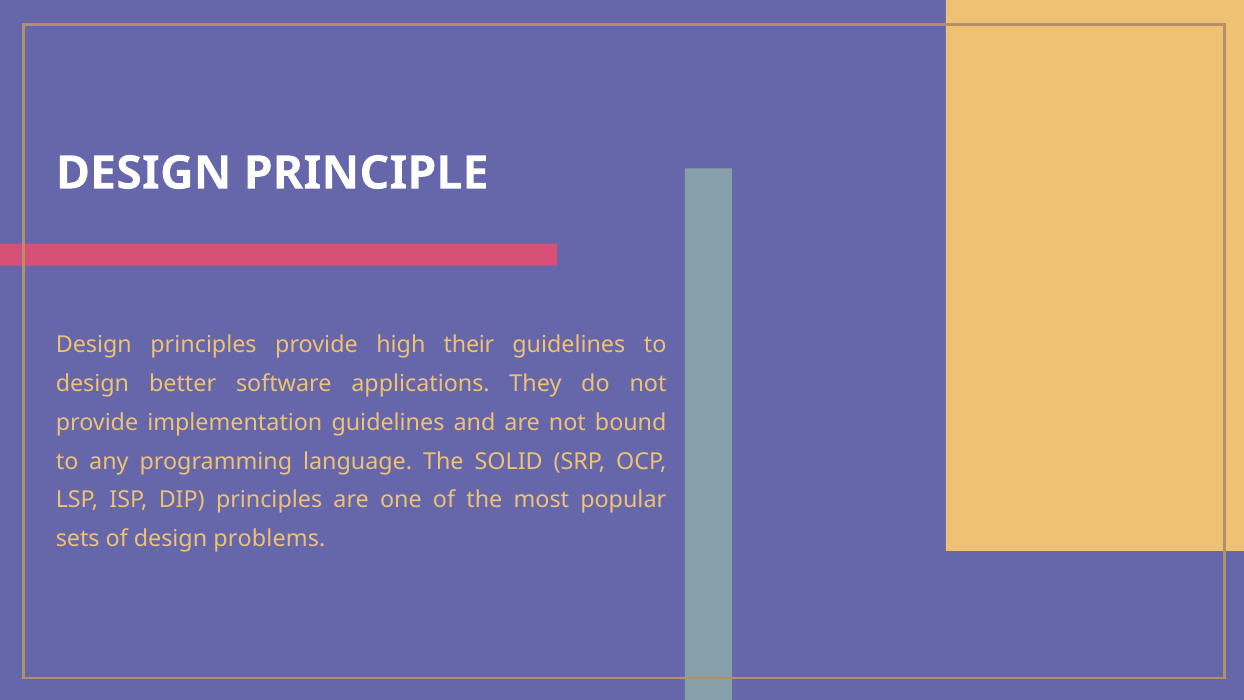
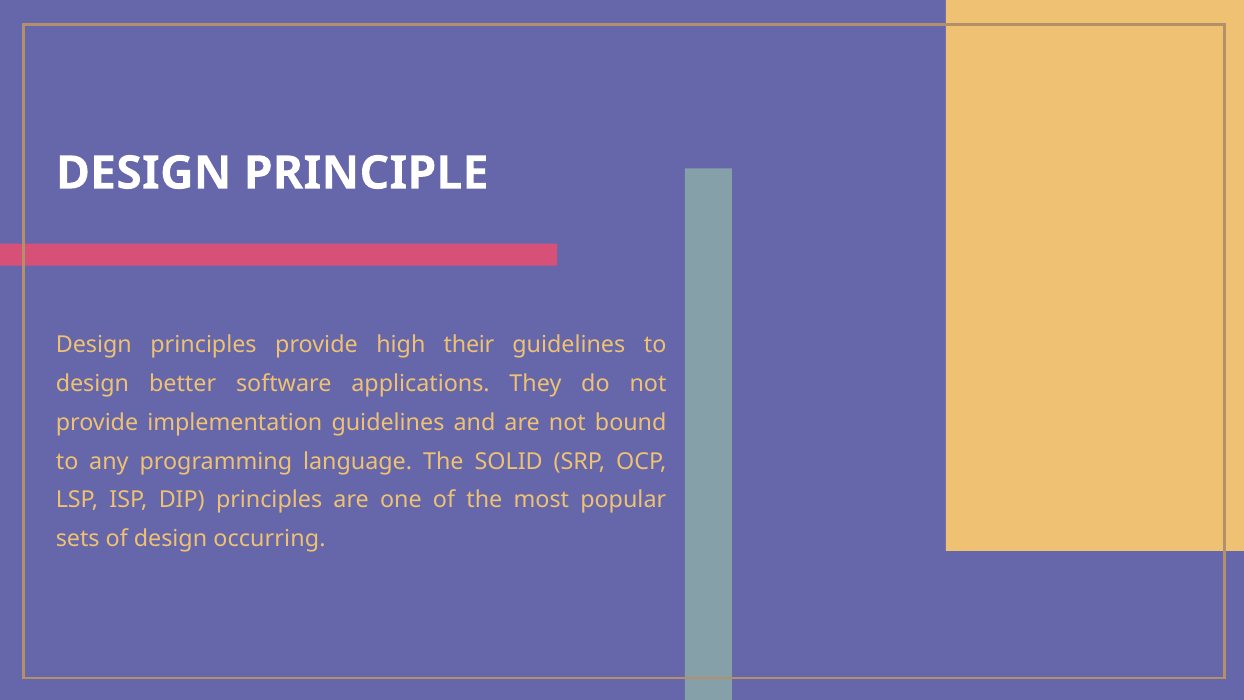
problems: problems -> occurring (269, 539)
